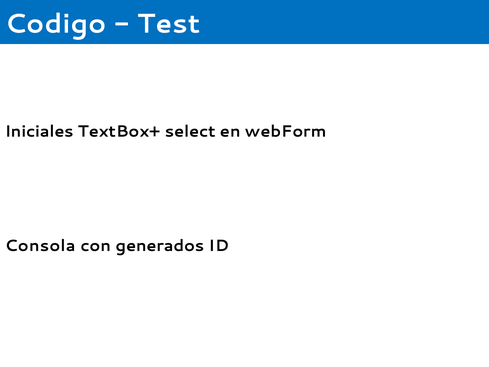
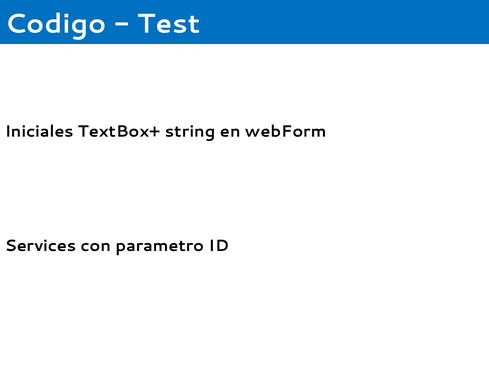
select: select -> string (190, 131)
Consola: Consola -> Services (40, 246)
generados: generados -> parametro (160, 246)
